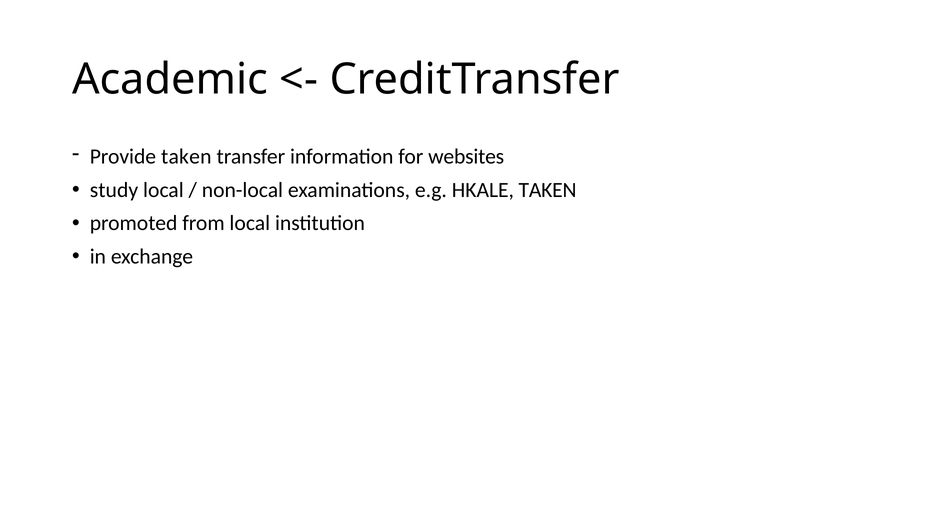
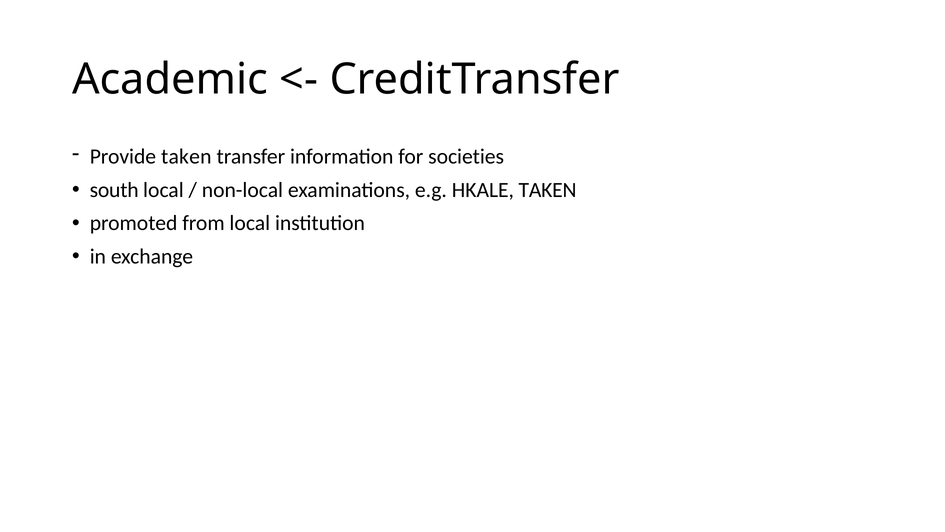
websites: websites -> societies (466, 157)
study: study -> south (114, 190)
